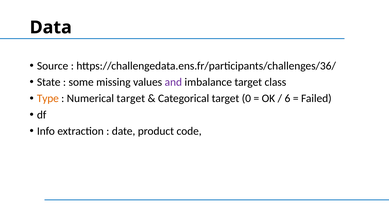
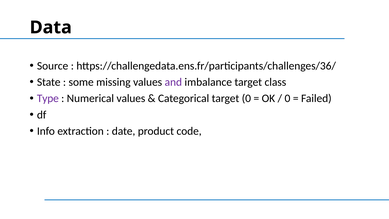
Type colour: orange -> purple (48, 98)
Numerical target: target -> values (131, 98)
6: 6 -> 0 (287, 98)
